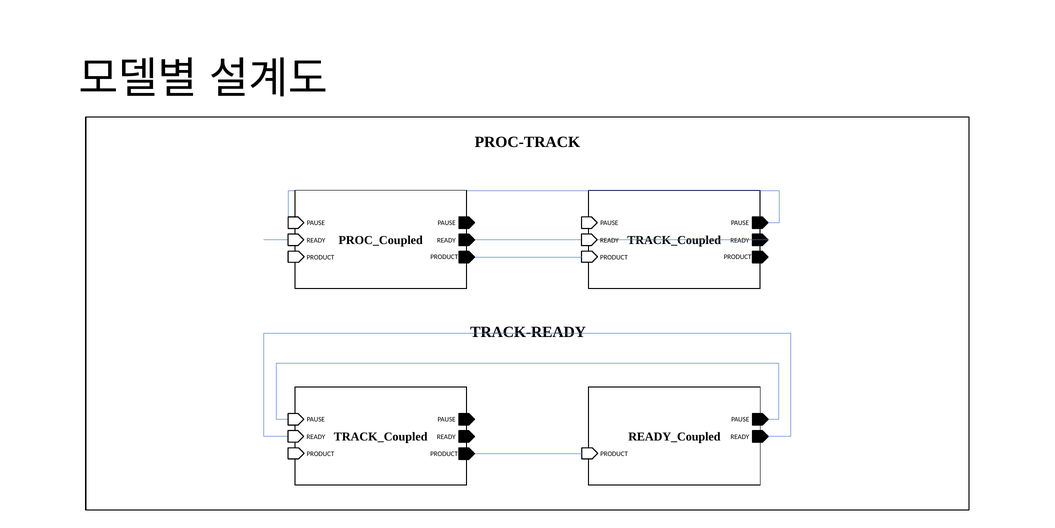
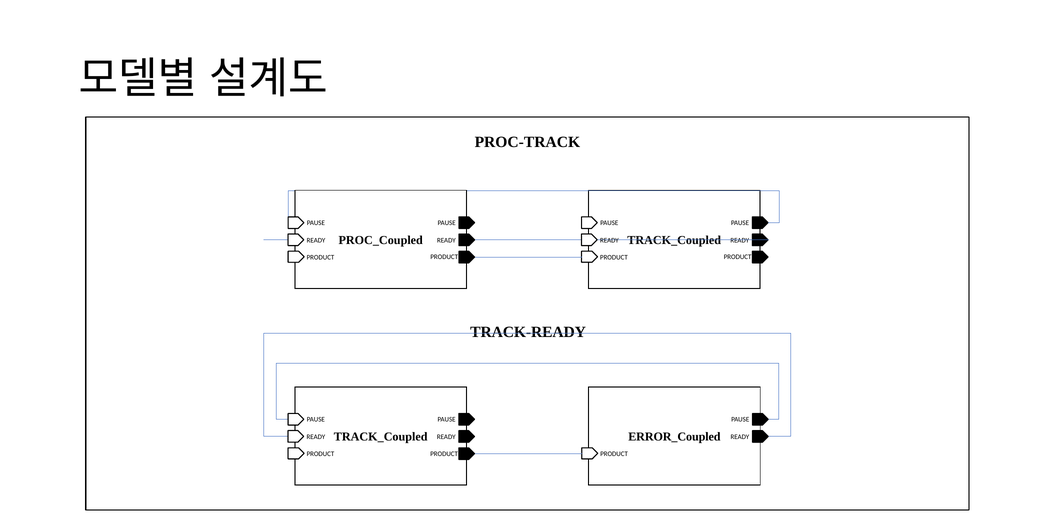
READY_Coupled: READY_Coupled -> ERROR_Coupled (674, 436)
